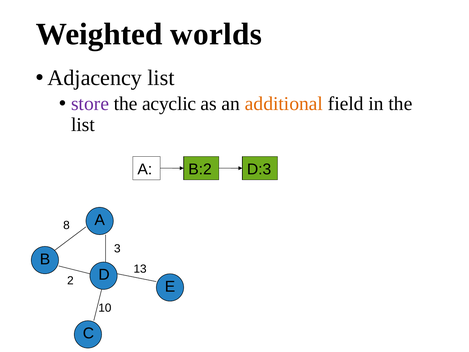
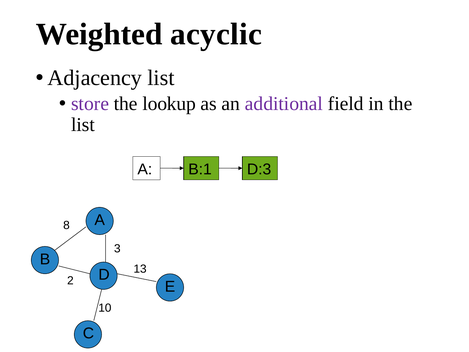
worlds: worlds -> acyclic (216, 34)
acyclic: acyclic -> lookup (169, 104)
additional colour: orange -> purple (284, 104)
B:2: B:2 -> B:1 (200, 169)
